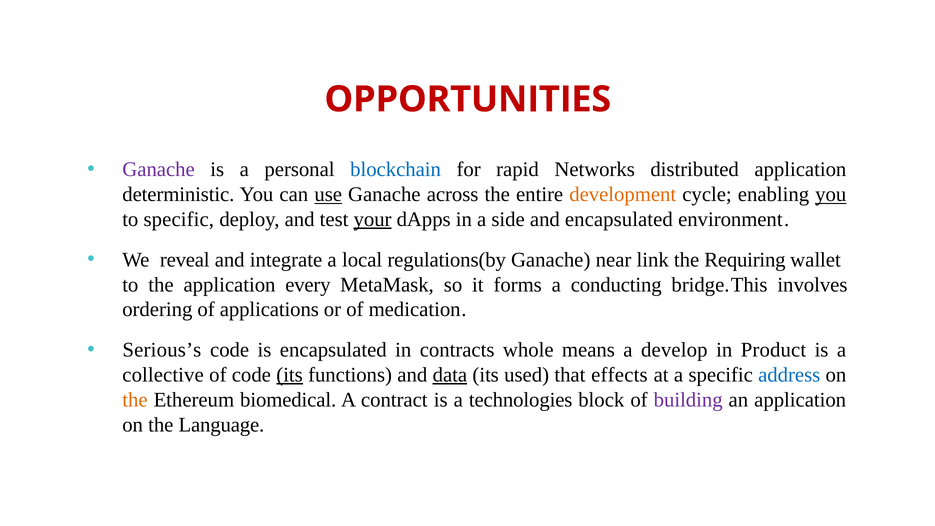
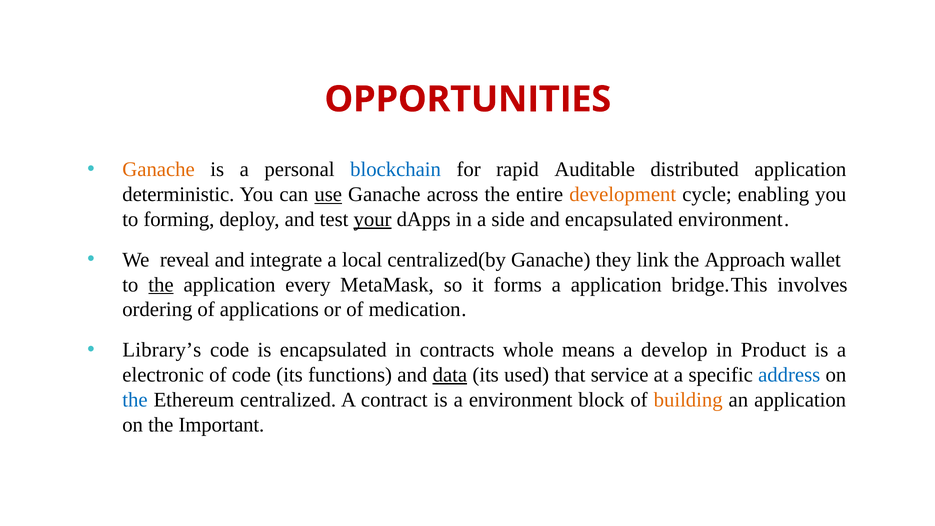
Ganache colour: purple -> orange (159, 170)
Networks: Networks -> Auditable (595, 170)
you underline: present -> none (831, 194)
to specific: specific -> forming (179, 219)
regulations(by: regulations(by -> centralized(by (447, 260)
near: near -> they (614, 260)
Requiring: Requiring -> Approach (745, 260)
the underline: none -> present (161, 285)
a conducting: conducting -> application (616, 285)
Serious’s: Serious’s -> Library’s (162, 350)
collective: collective -> electronic (163, 375)
its underline: present -> none (290, 375)
effects: effects -> service (620, 375)
the colour: orange -> blue (135, 400)
biomedical: biomedical -> centralized (288, 400)
a technologies: technologies -> environment (521, 400)
building colour: purple -> orange (688, 400)
Language: Language -> Important (221, 425)
